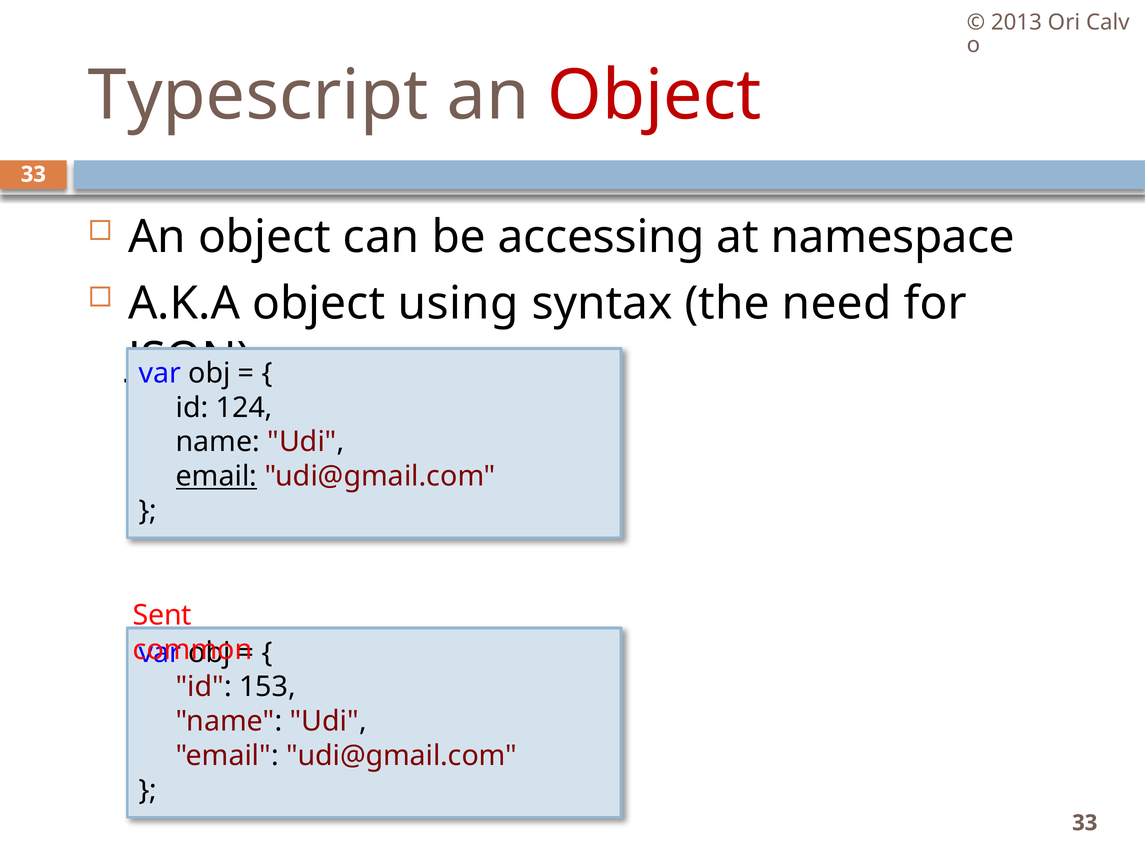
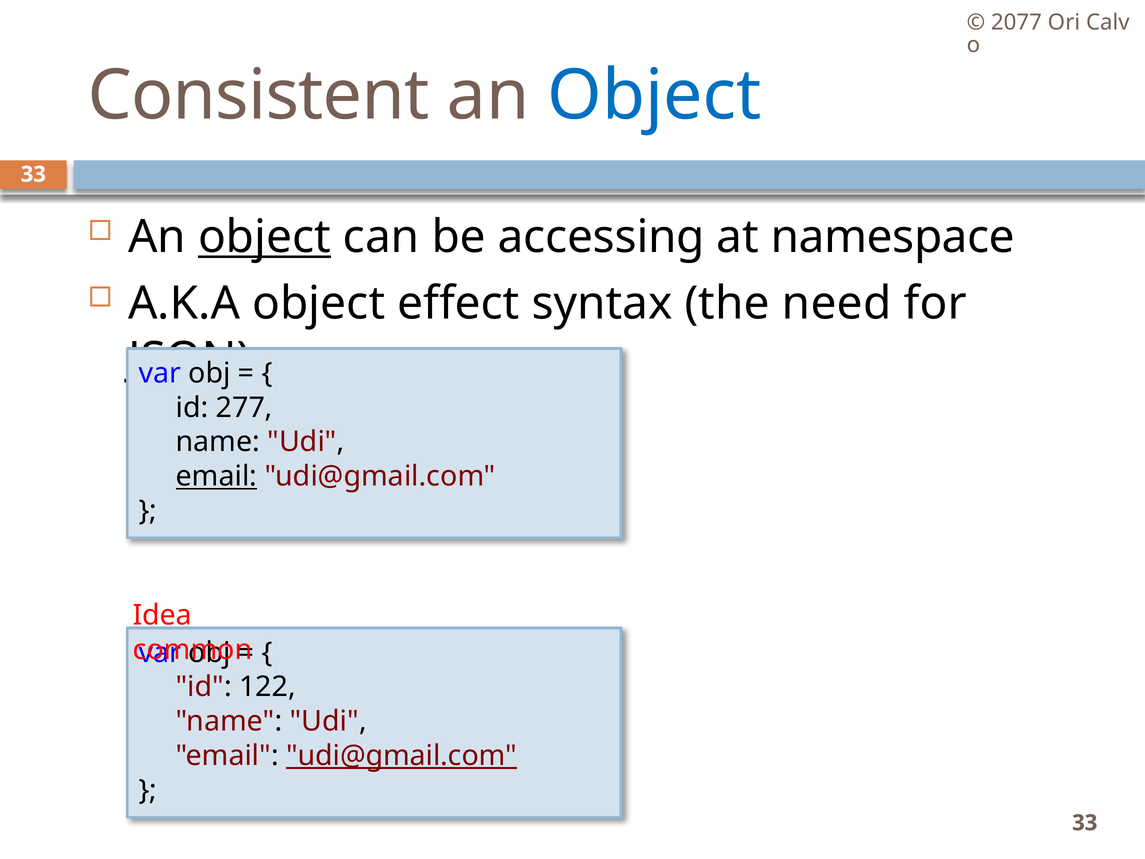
2013: 2013 -> 2077 (1016, 23)
Typescript: Typescript -> Consistent (259, 96)
Object colour: red -> blue (654, 96)
object underline: none -> present (264, 237)
using: using -> effect (458, 303)
124: 124 -> 277 (244, 407)
Sent: Sent -> Idea (162, 615)
153: 153 -> 122 (267, 687)
udi@gmail.com underline: none -> present (402, 756)
